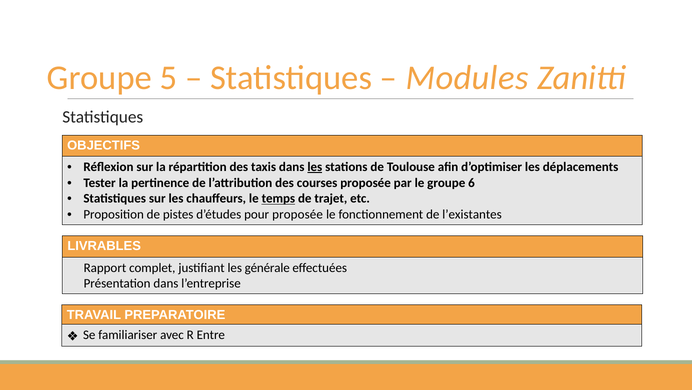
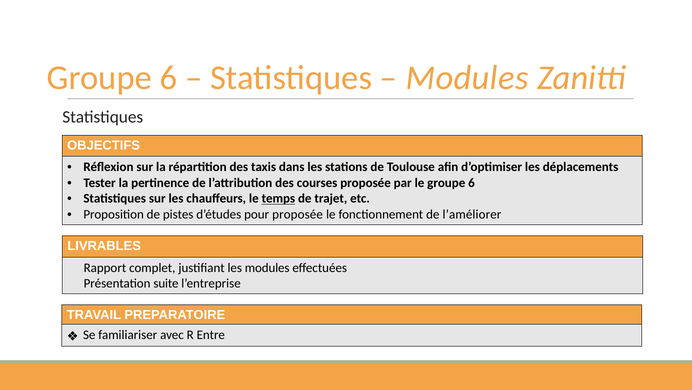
5: 5 -> 6 (169, 78)
les underline: present -> none (315, 167)
l’existantes: l’existantes -> l’améliorer (472, 214)
les générale: générale -> modules (267, 267)
dans: dans -> suite (166, 283)
